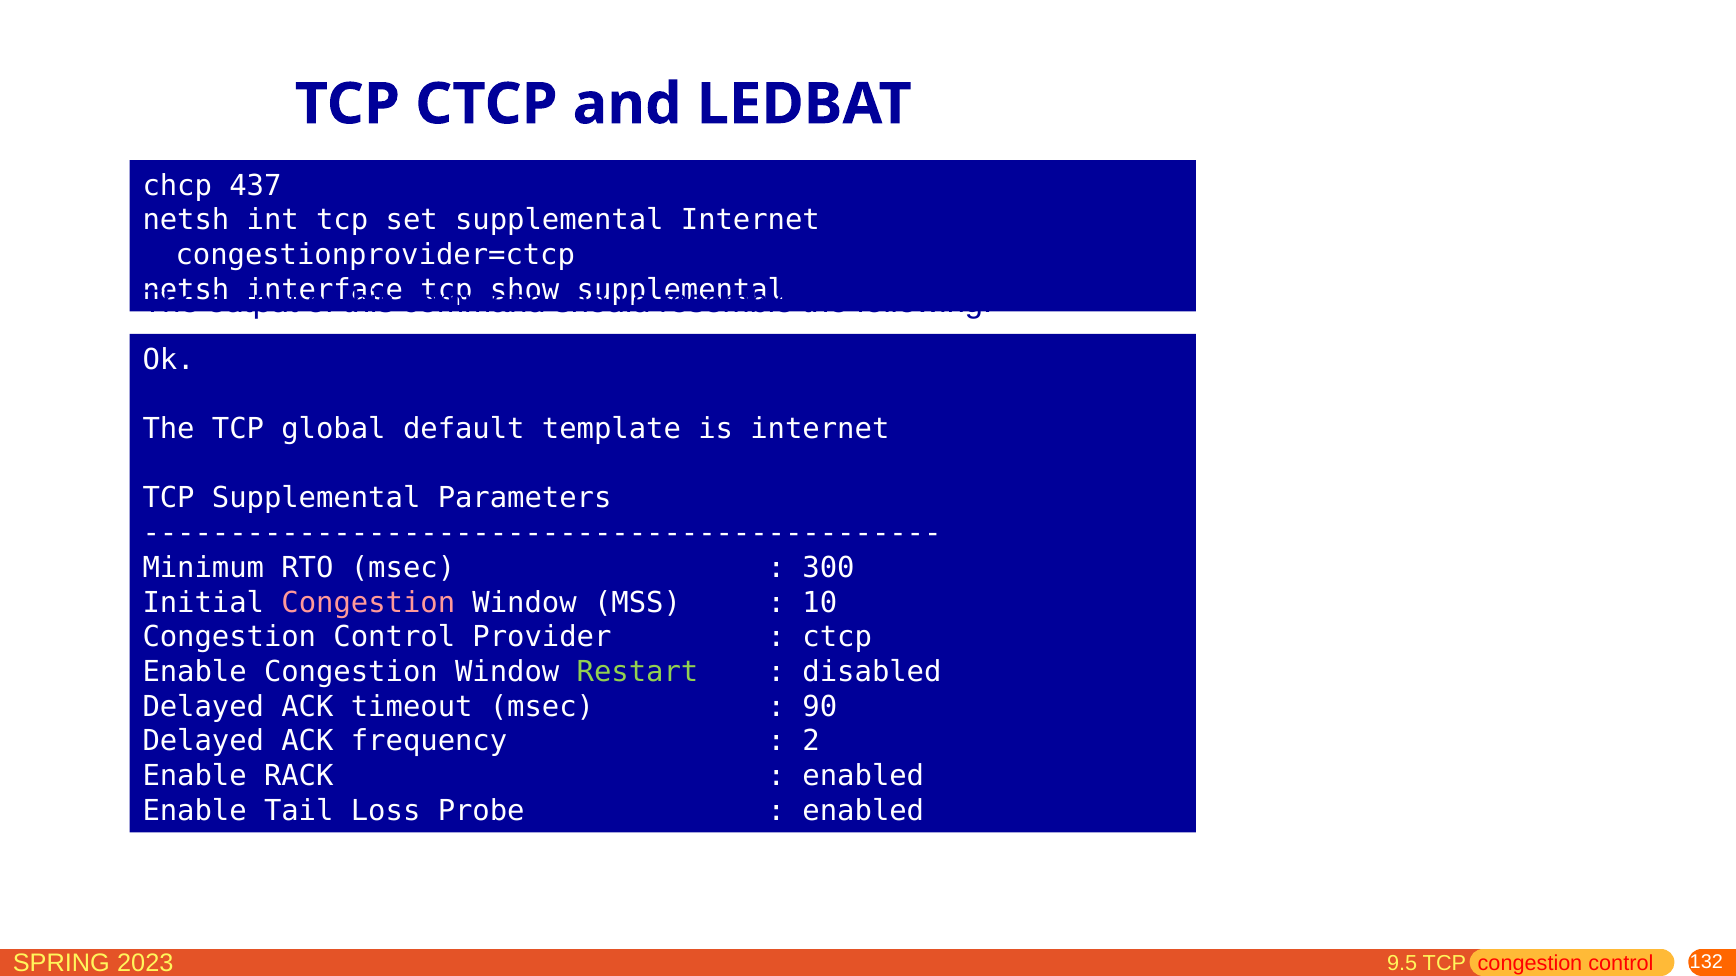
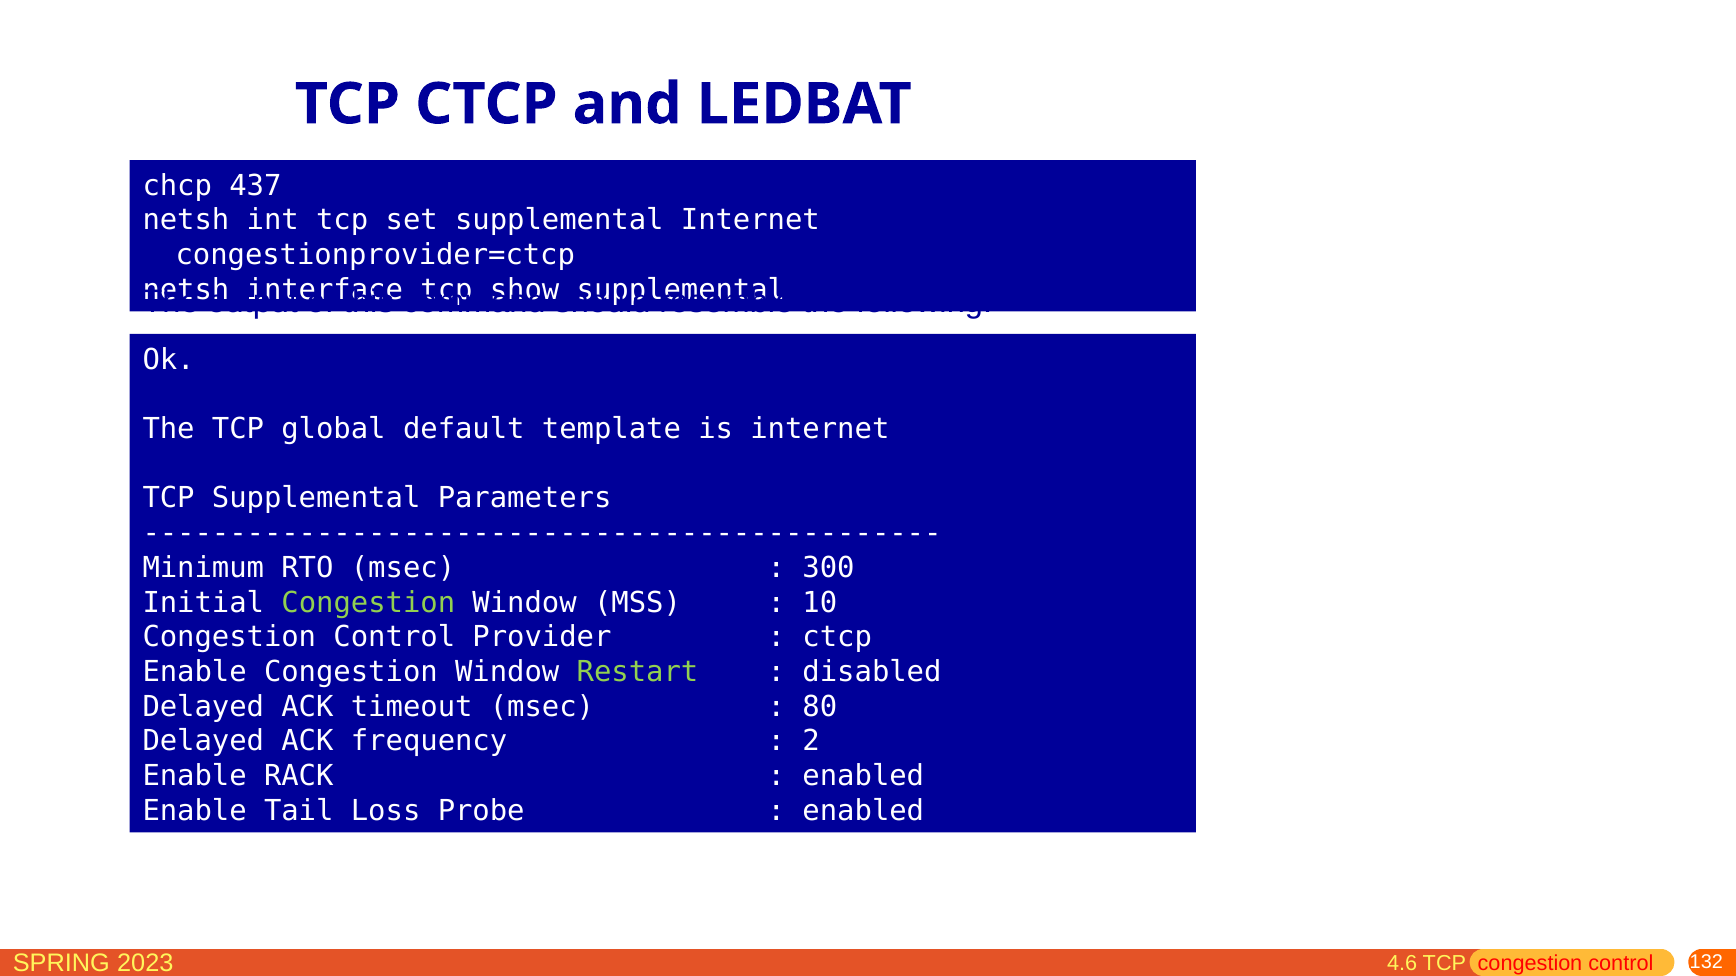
Congestion colour: pink -> light green (368, 603)
90: 90 -> 80 (820, 707)
9.5: 9.5 -> 4.6 (1402, 964)
